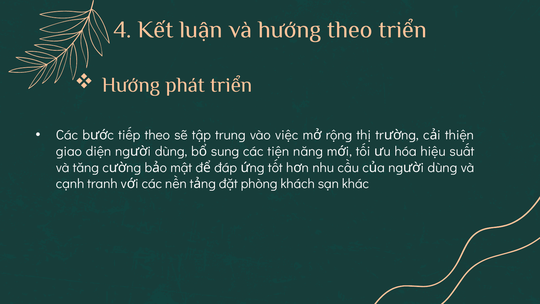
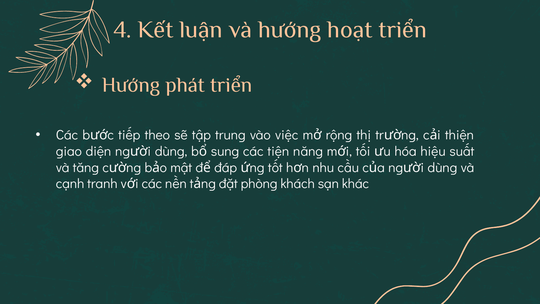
hướng theo: theo -> hoạt (350, 30)
